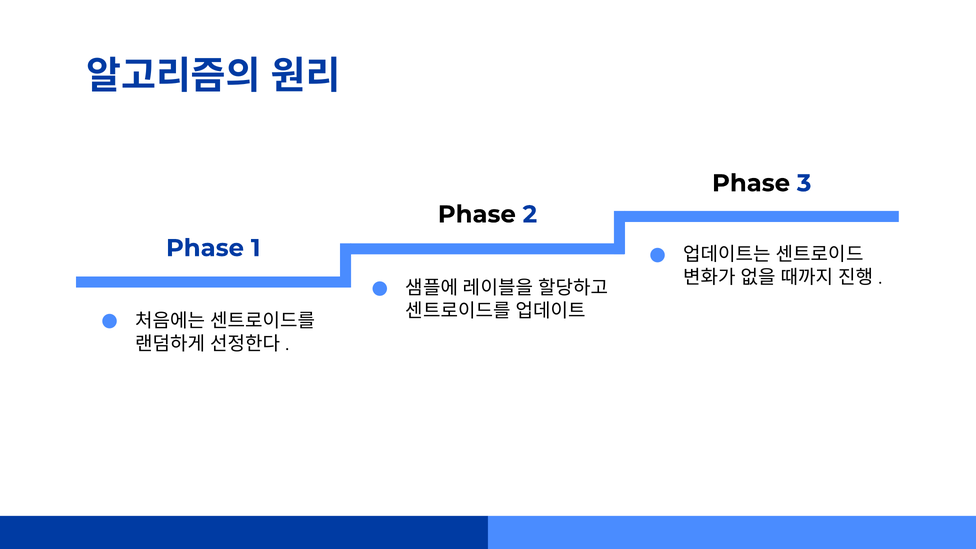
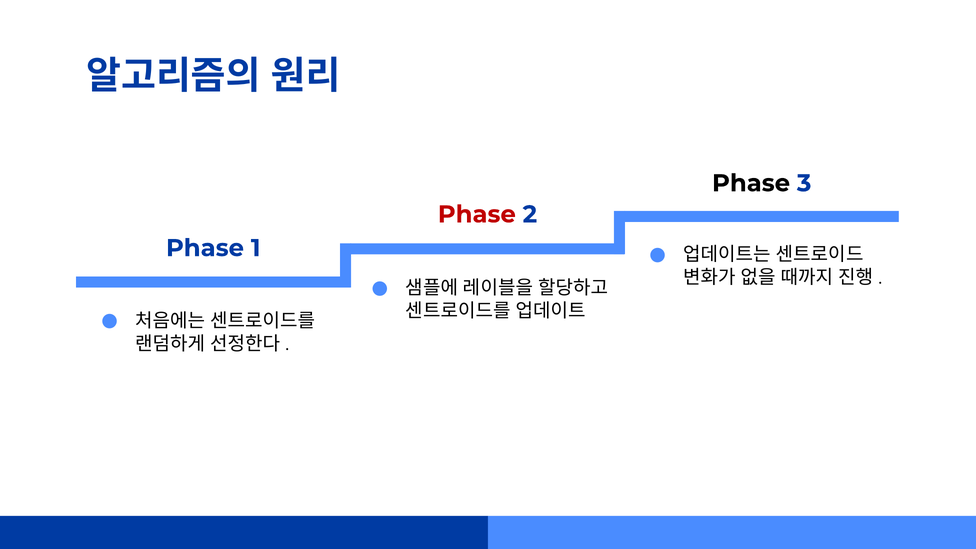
Phase colour: black -> red (477, 214)
